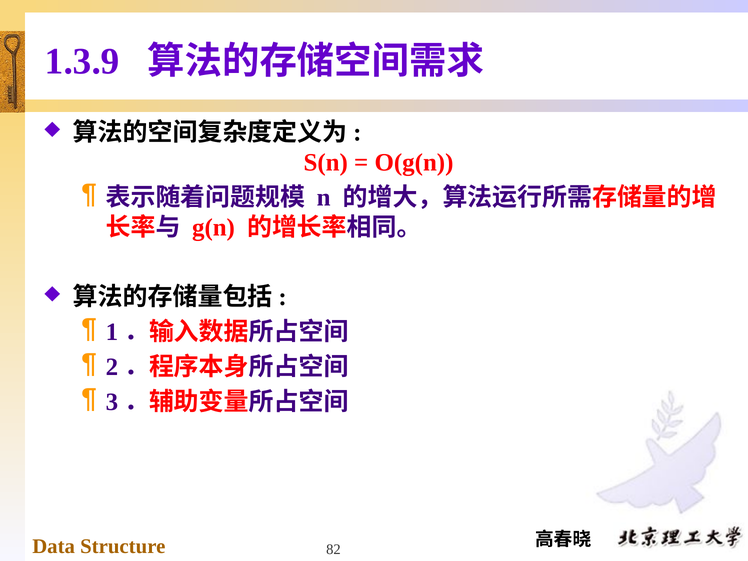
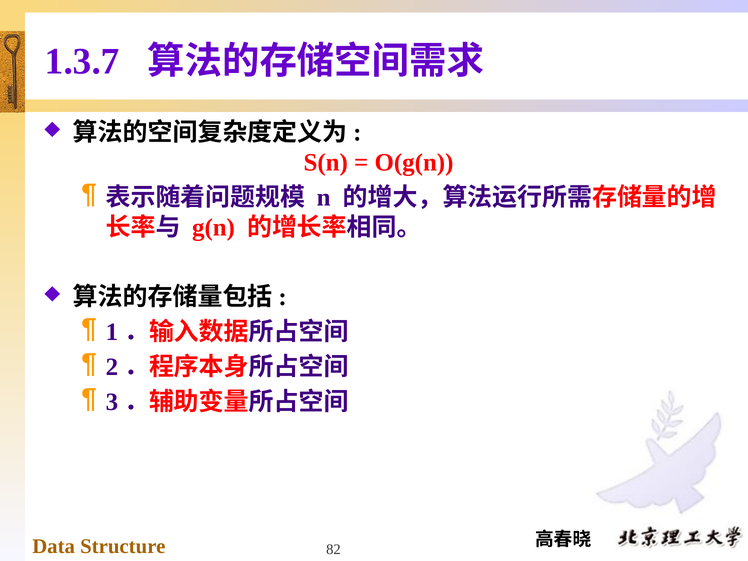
1.3.9: 1.3.9 -> 1.3.7 (82, 61)
